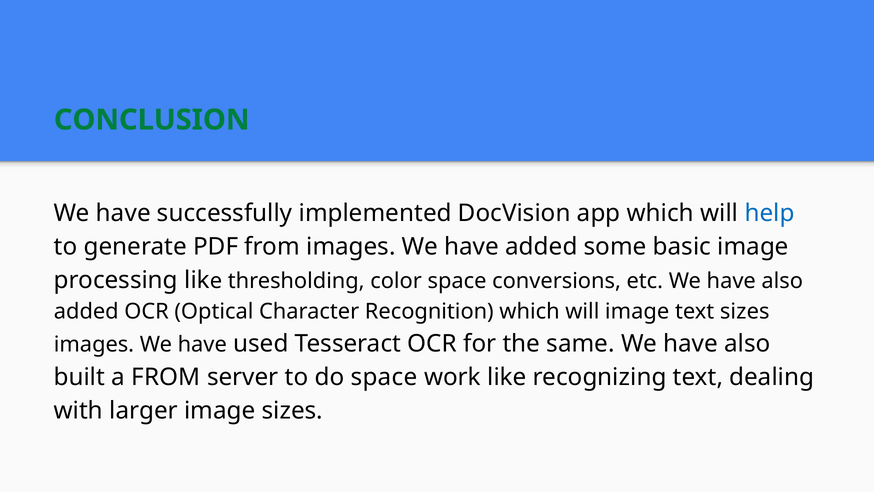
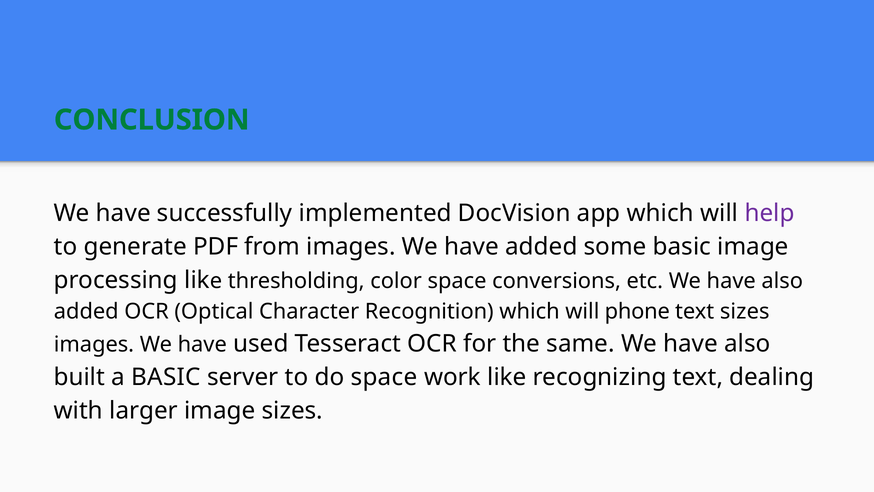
help colour: blue -> purple (770, 213)
will image: image -> phone (637, 311)
a FROM: FROM -> BASIC (166, 377)
